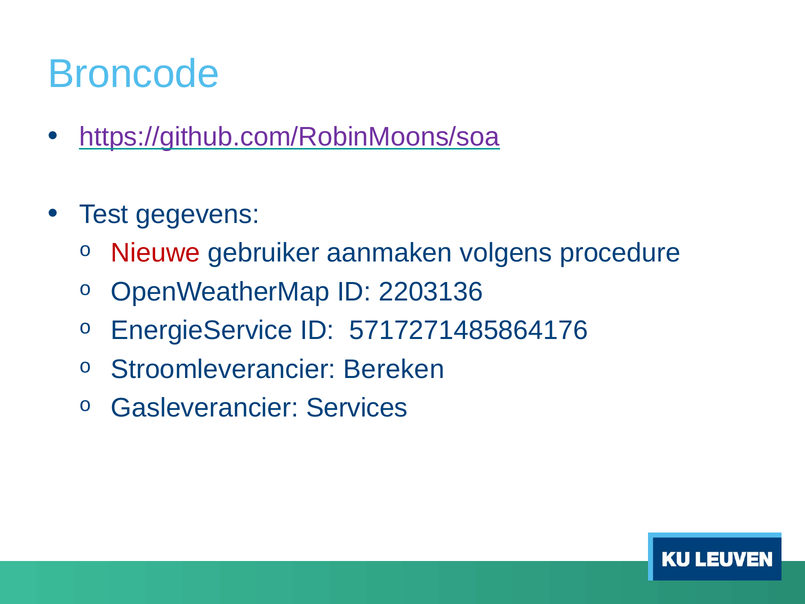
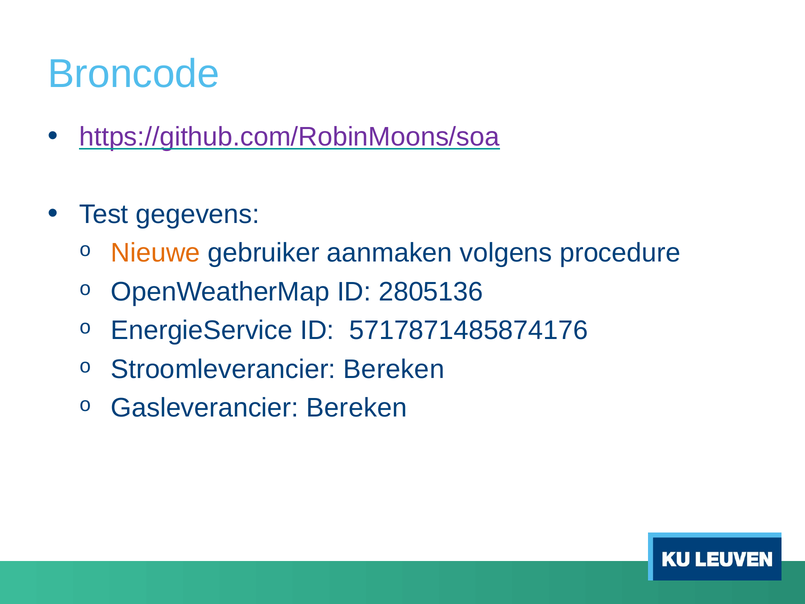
Nieuwe colour: red -> orange (156, 253)
2203136: 2203136 -> 2805136 (431, 292)
5717271485864176: 5717271485864176 -> 5717871485874176 (469, 330)
Gasleverancier Services: Services -> Bereken (357, 408)
